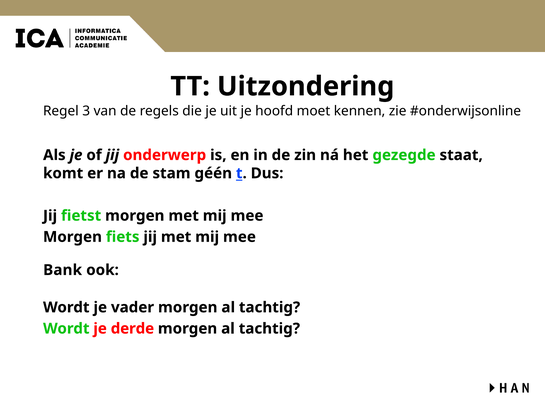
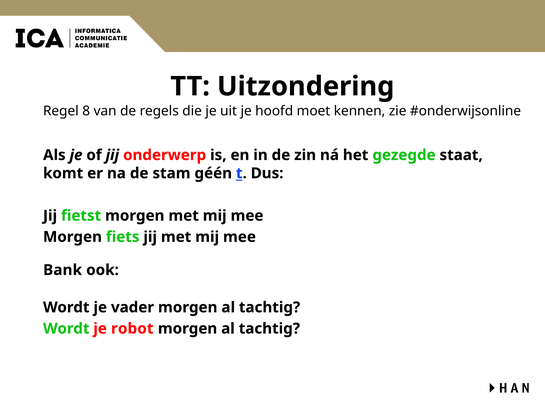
3: 3 -> 8 (86, 111)
derde: derde -> robot (132, 328)
